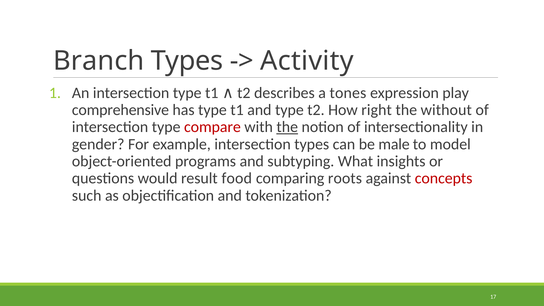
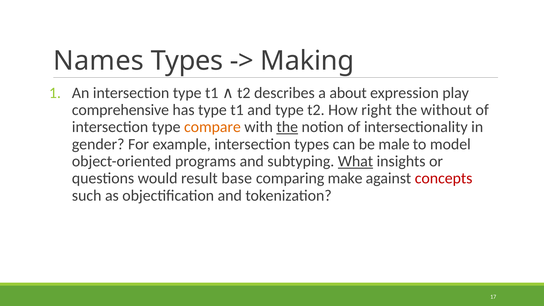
Branch: Branch -> Names (99, 61)
Activity: Activity -> Making (307, 61)
tones: tones -> about (348, 93)
compare colour: red -> orange (212, 127)
What underline: none -> present (355, 161)
food: food -> base (237, 178)
roots: roots -> make (345, 178)
